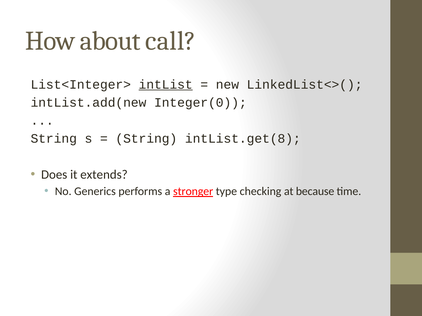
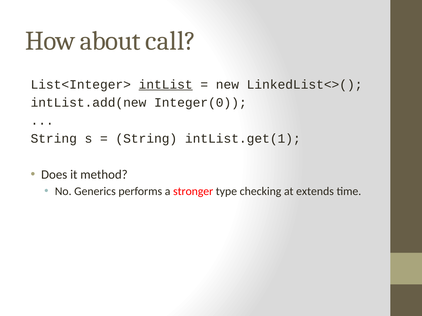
intList.get(8: intList.get(8 -> intList.get(1 (243, 139)
extends: extends -> method (104, 175)
stronger underline: present -> none (193, 192)
because: because -> extends (315, 192)
